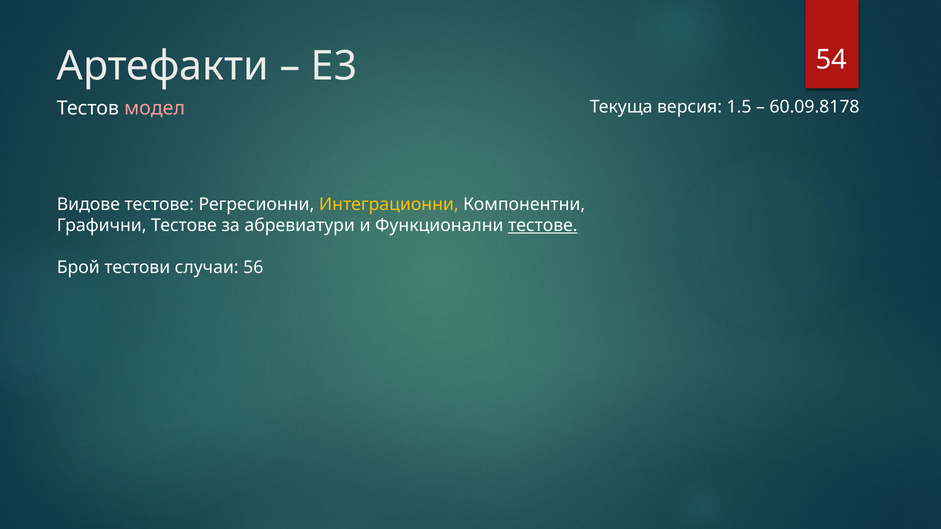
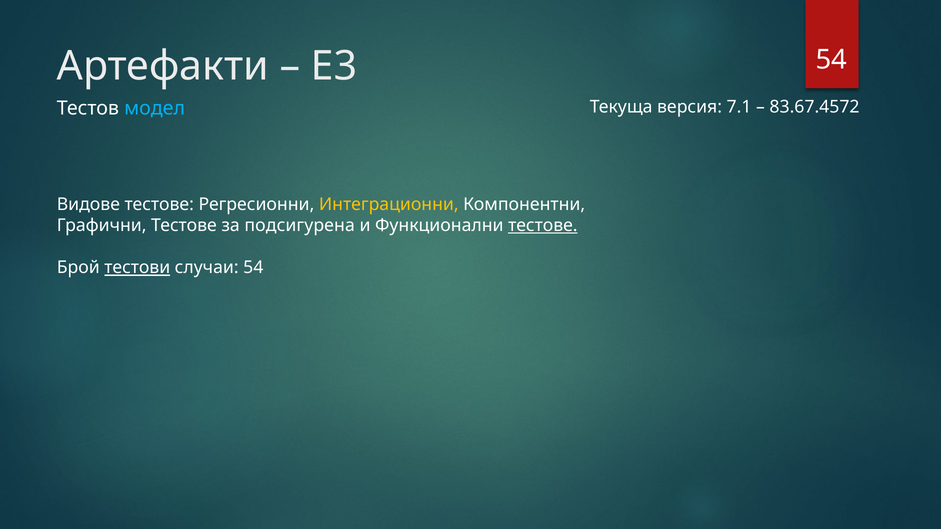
модел colour: pink -> light blue (155, 108)
1.5: 1.5 -> 7.1 (739, 107)
60.09.8178: 60.09.8178 -> 83.67.4572 (815, 107)
абревиатури: абревиатури -> подсигурена (300, 225)
тестови underline: none -> present (137, 268)
случаи 56: 56 -> 54 (253, 268)
